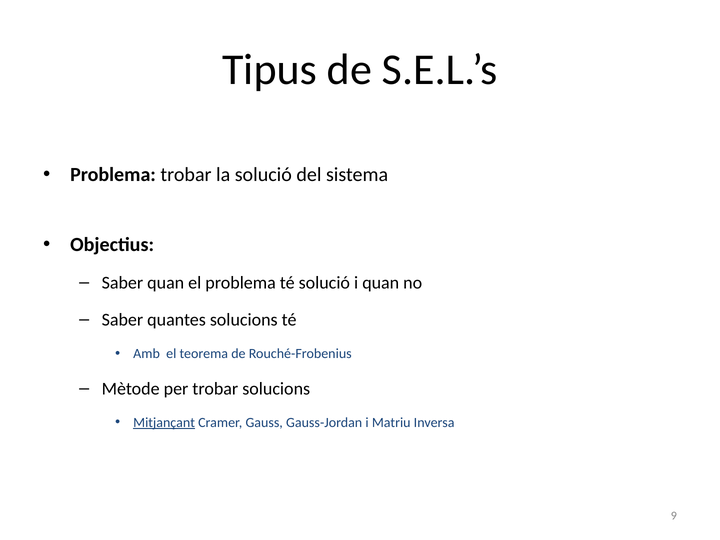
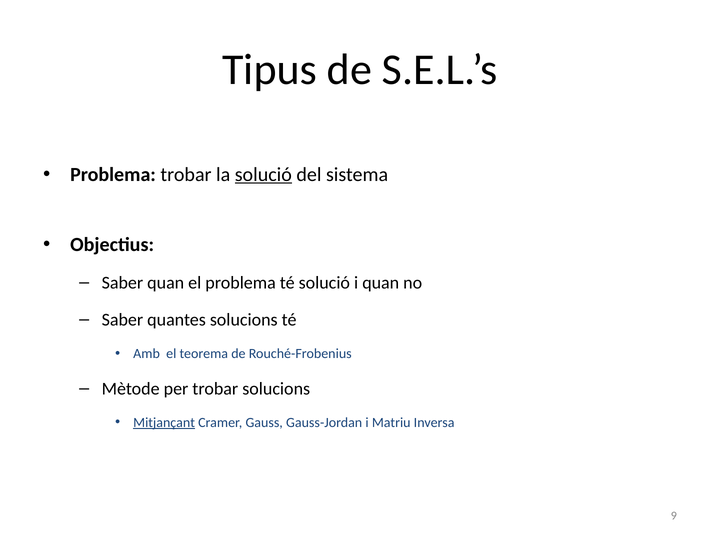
solució underline: none -> present (263, 175)
